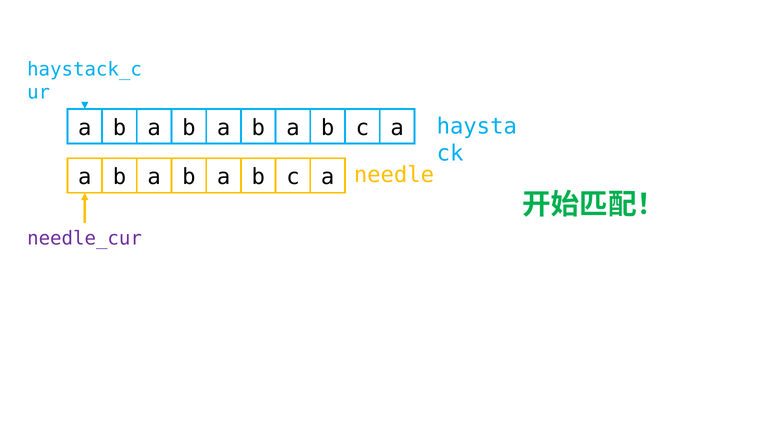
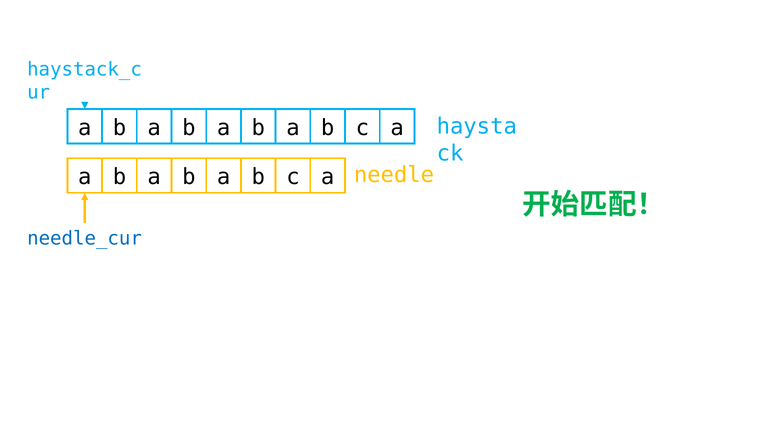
needle_cur colour: purple -> blue (85, 239)
